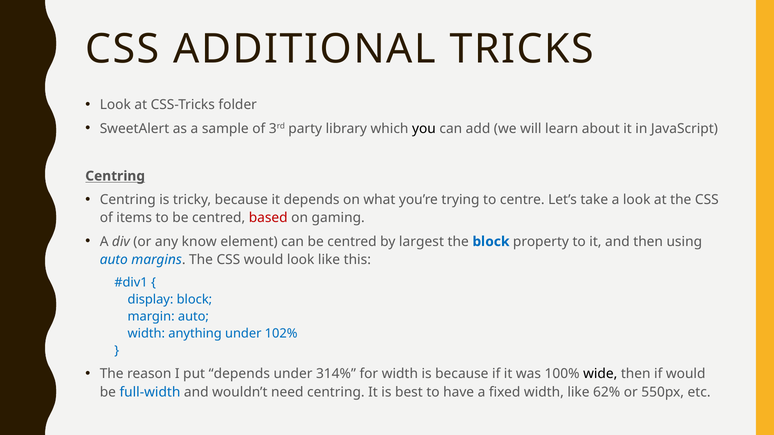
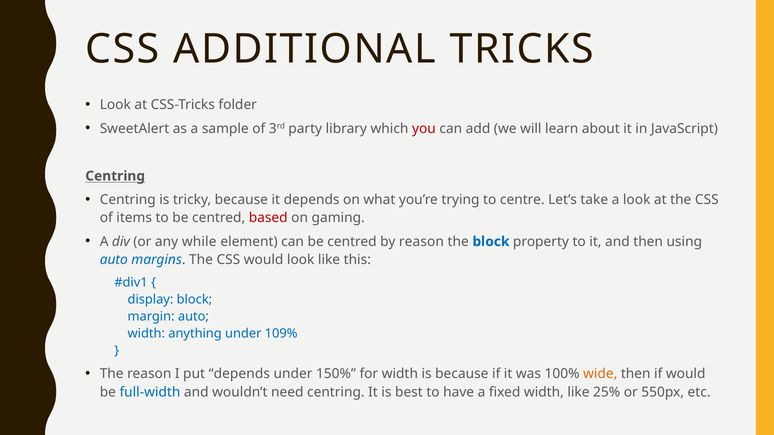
you colour: black -> red (424, 129)
know: know -> while (199, 242)
by largest: largest -> reason (421, 242)
102%: 102% -> 109% (281, 334)
314%: 314% -> 150% (336, 374)
wide colour: black -> orange (600, 374)
62%: 62% -> 25% (607, 392)
